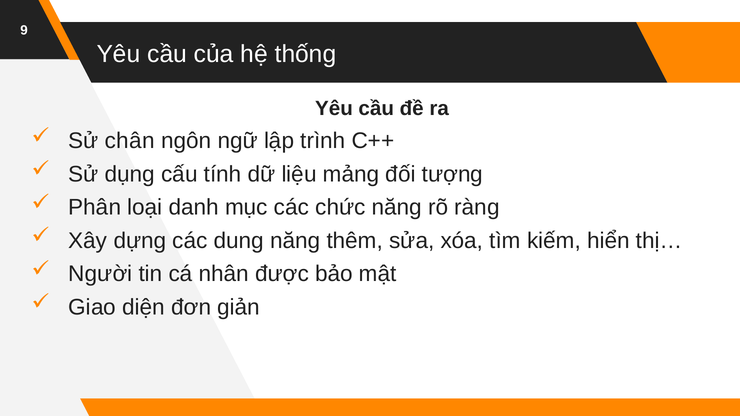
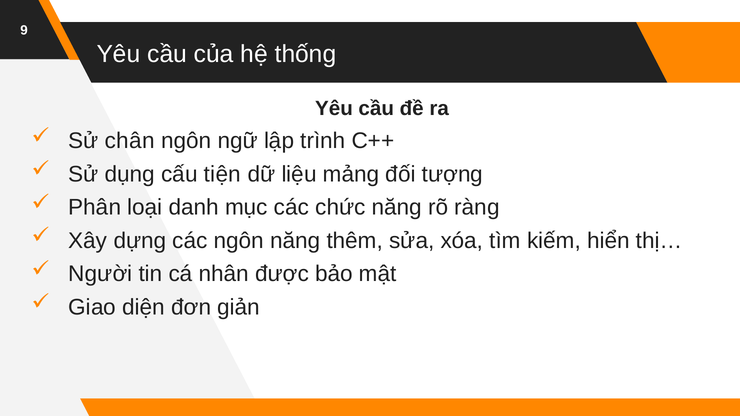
tính: tính -> tiện (222, 174)
các dung: dung -> ngôn (239, 241)
